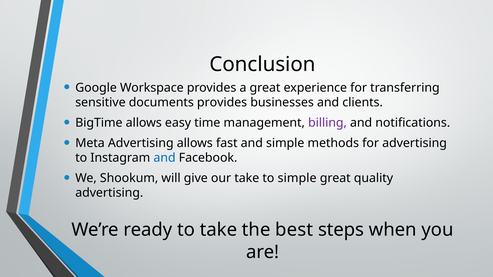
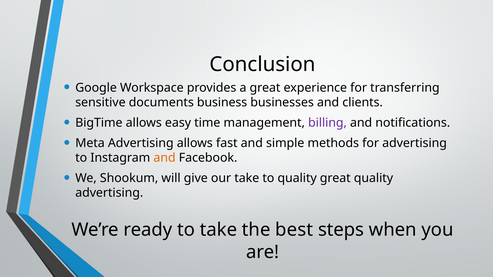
documents provides: provides -> business (222, 103)
and colour: blue -> orange (165, 158)
to simple: simple -> quality (297, 178)
